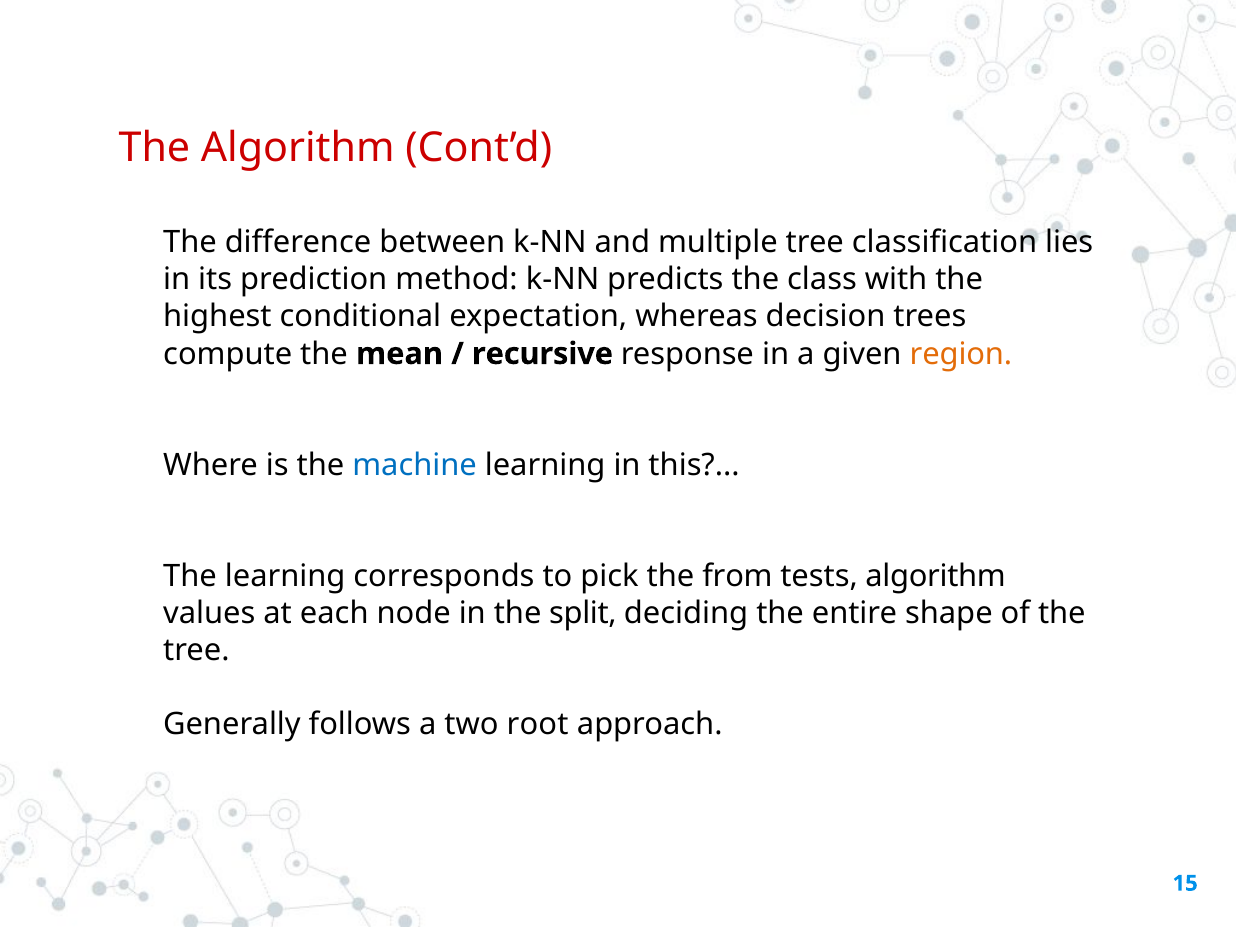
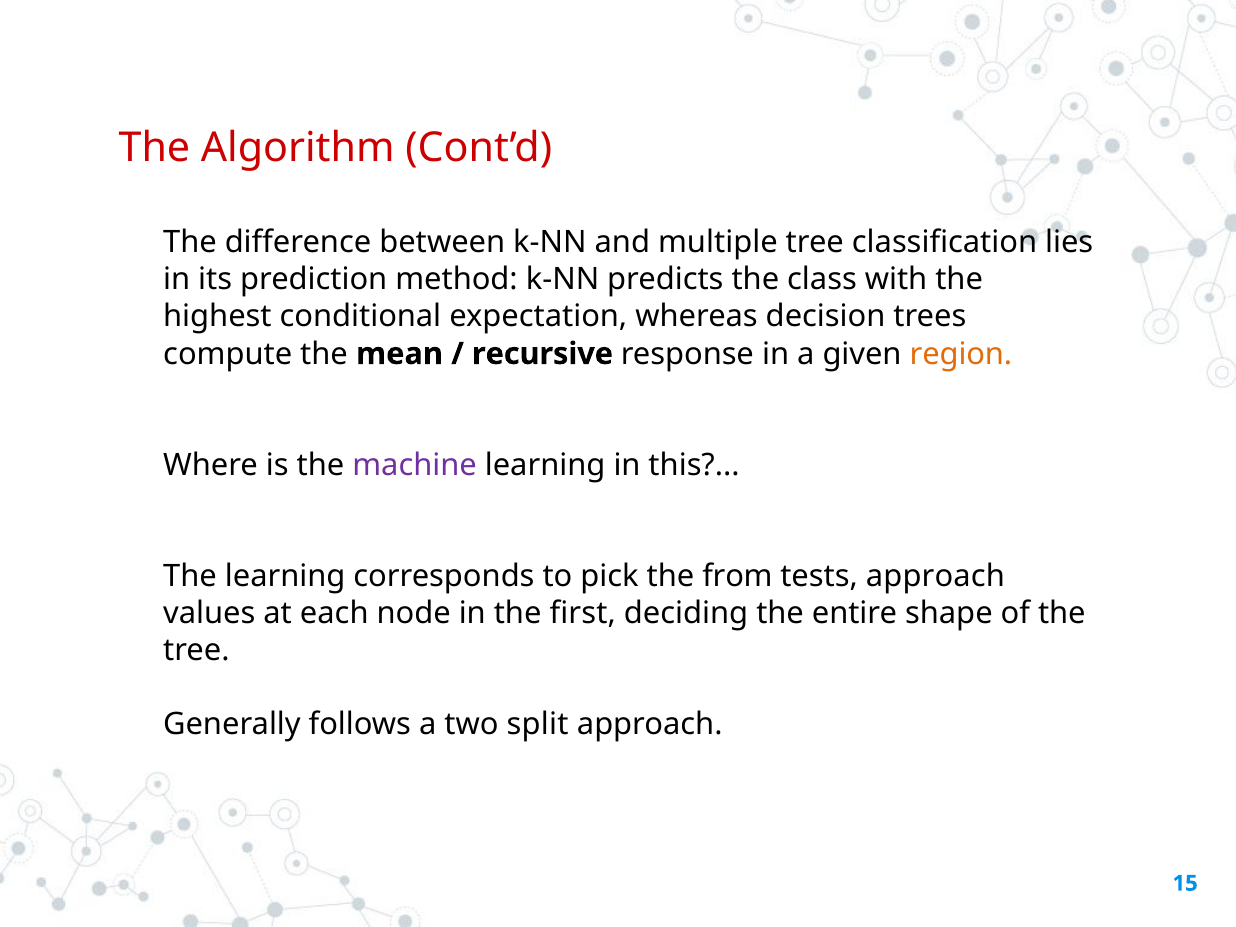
machine colour: blue -> purple (415, 465)
tests algorithm: algorithm -> approach (935, 576)
split: split -> first (583, 613)
root: root -> split (538, 725)
